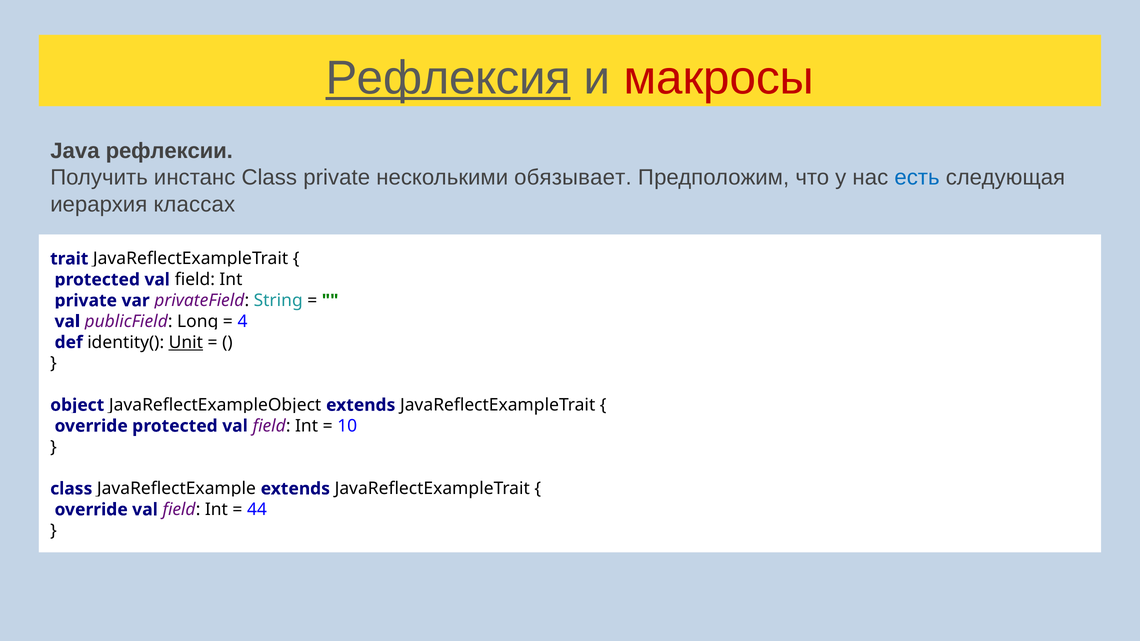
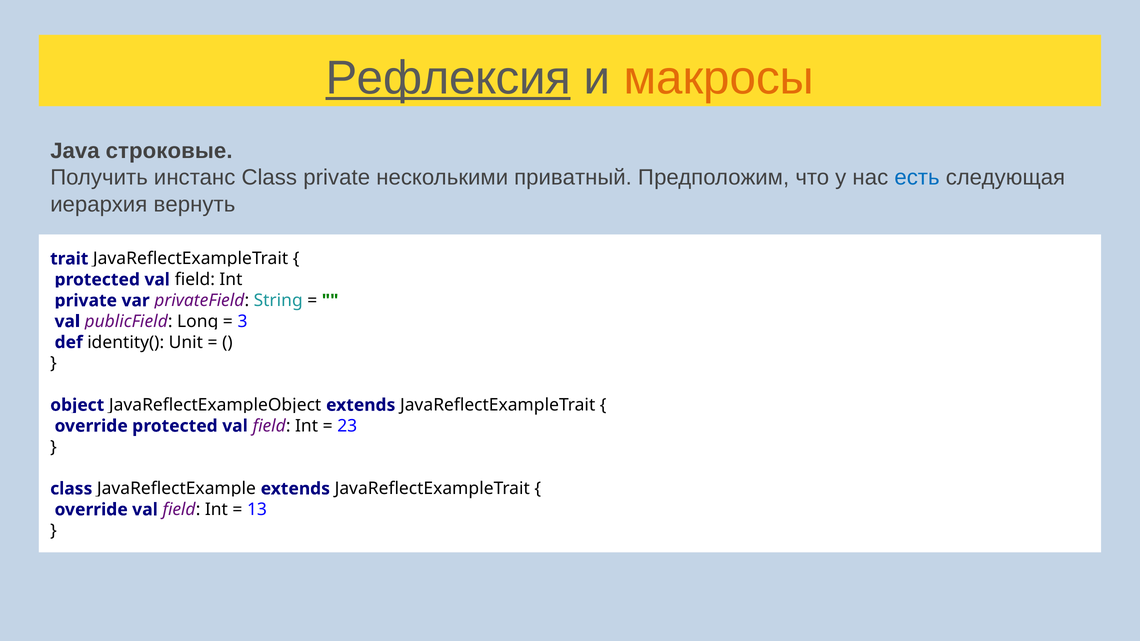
макросы colour: red -> orange (719, 78)
рефлексии: рефлексии -> строковые (169, 151)
обязывает: обязывает -> приватный (573, 178)
классах: классах -> вернуть (194, 204)
4: 4 -> 3 (242, 322)
Unit underline: present -> none (186, 342)
10: 10 -> 23 (347, 426)
44: 44 -> 13 (257, 510)
